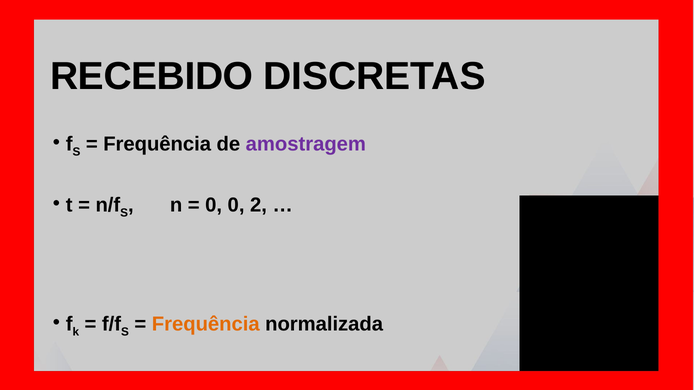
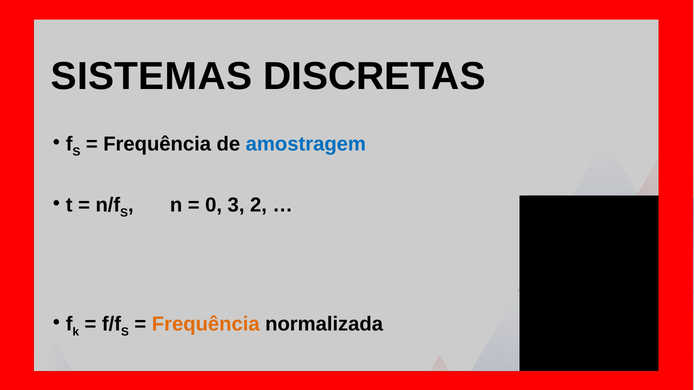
RECEBIDO: RECEBIDO -> SISTEMAS (151, 77)
amostragem colour: purple -> blue (306, 144)
0 0: 0 -> 3 (236, 205)
